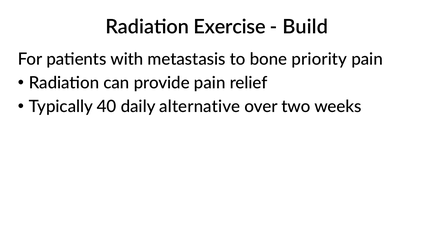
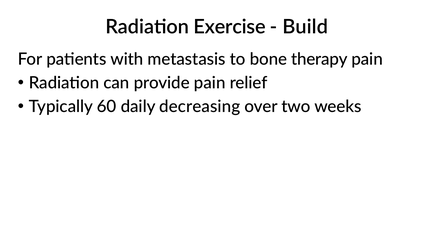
priority: priority -> therapy (319, 59)
40: 40 -> 60 (107, 107)
alternative: alternative -> decreasing (200, 107)
